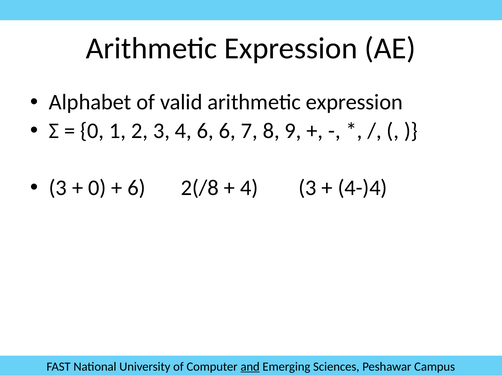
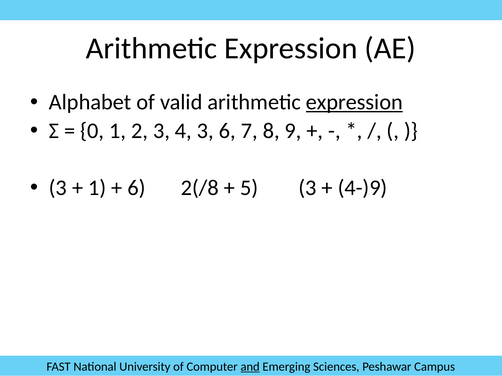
expression underline: none -> present (354, 102)
4 6: 6 -> 3 (205, 131)
0: 0 -> 1 (97, 188)
4: 4 -> 5 (249, 188)
4-)4: 4-)4 -> 4-)9 (363, 188)
